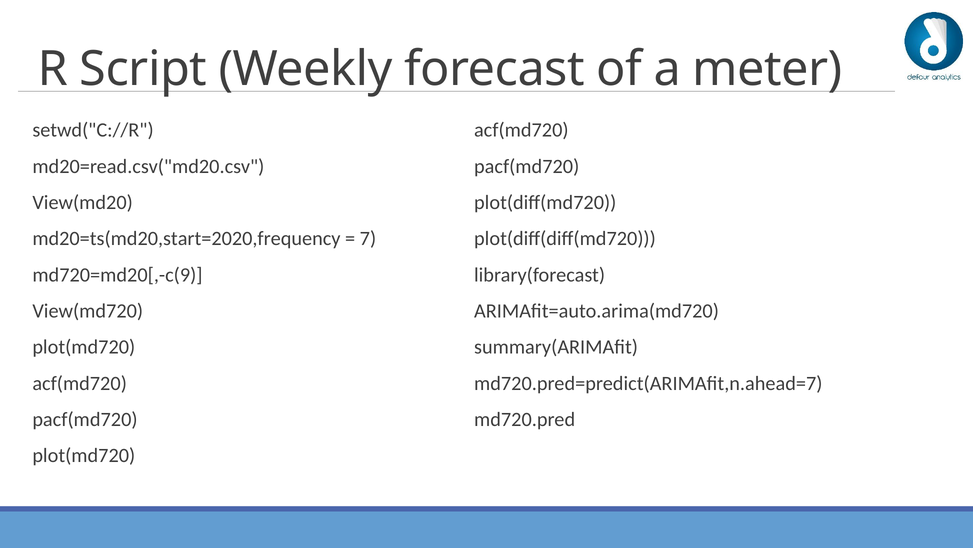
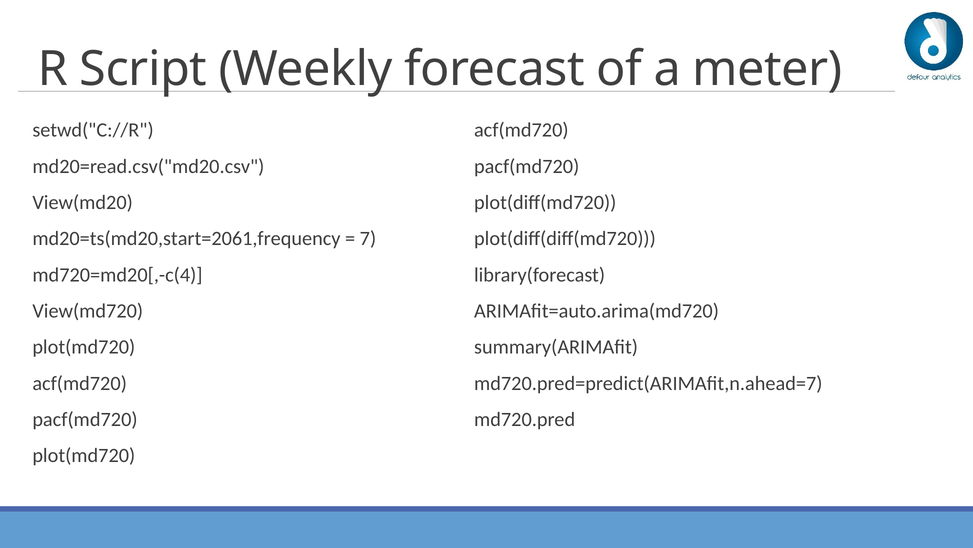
md20=ts(md20,start=2020,frequency: md20=ts(md20,start=2020,frequency -> md20=ts(md20,start=2061,frequency (186, 238)
md720=md20[,-c(9: md720=md20[,-c(9 -> md720=md20[,-c(4 (117, 275)
